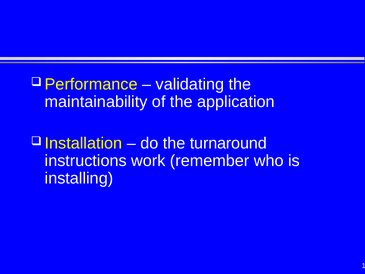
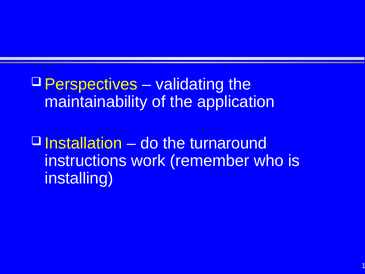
Performance: Performance -> Perspectives (91, 84)
